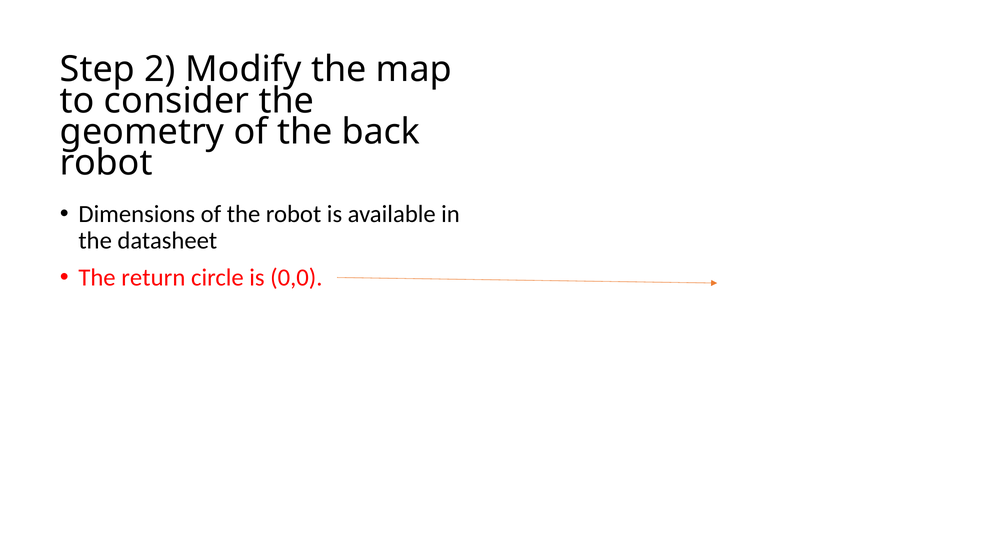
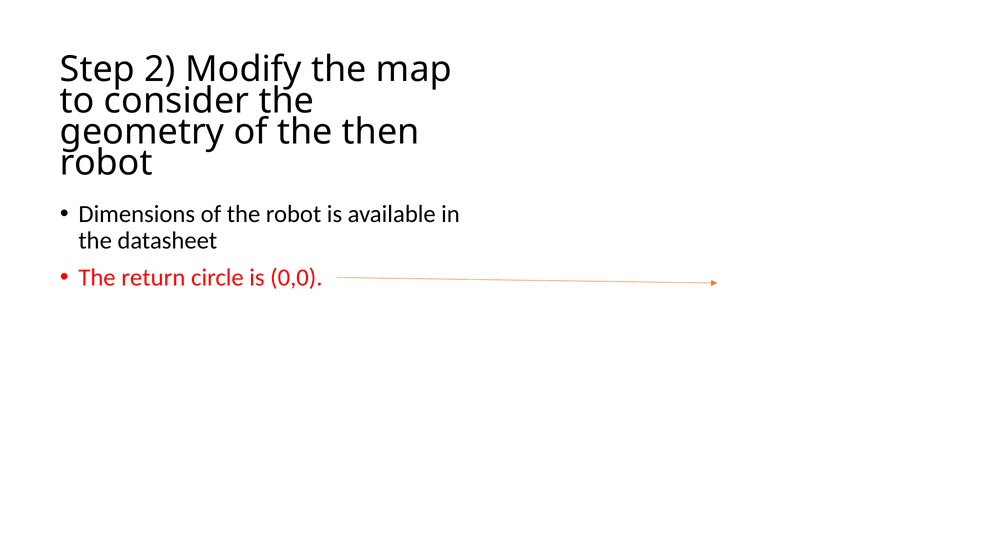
back: back -> then (381, 132)
